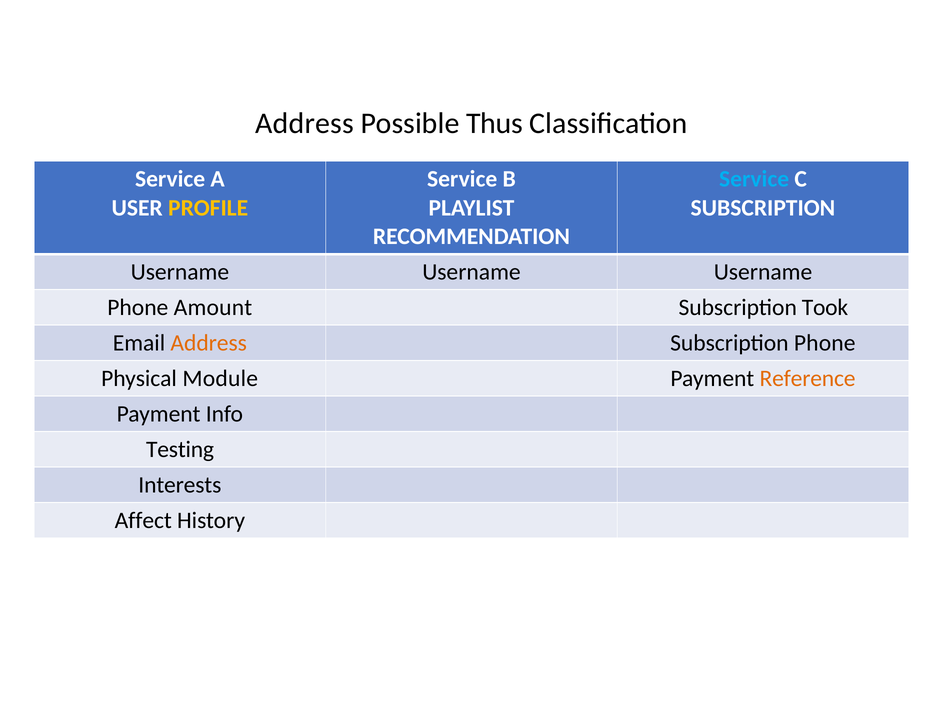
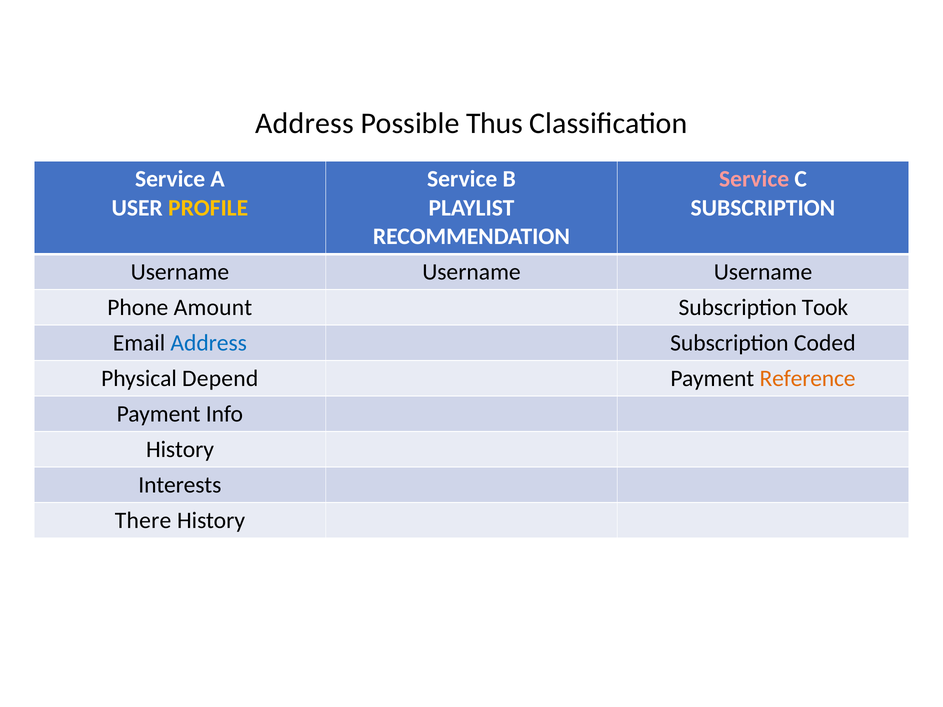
Service colour: light blue -> pink (754, 179)
Address colour: orange -> blue (209, 343)
Subscription Phone: Phone -> Coded (825, 343)
Module: Module -> Depend (220, 379)
Testing: Testing -> History (180, 450)
Affect: Affect -> There (143, 521)
